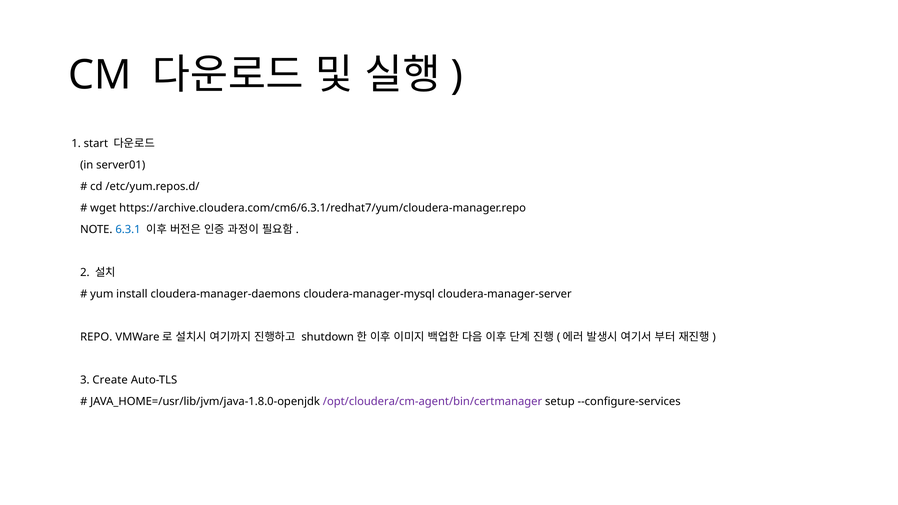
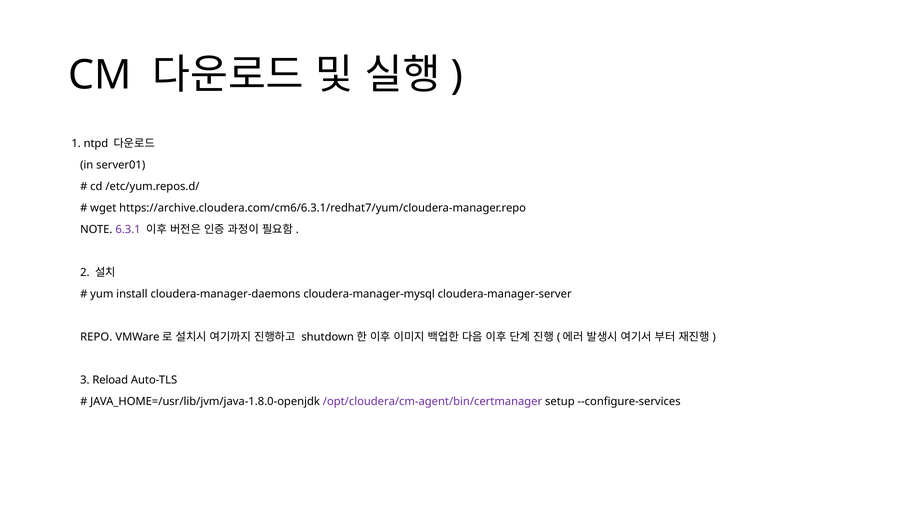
start: start -> ntpd (96, 144)
6.3.1 colour: blue -> purple (128, 230)
Create: Create -> Reload (110, 380)
